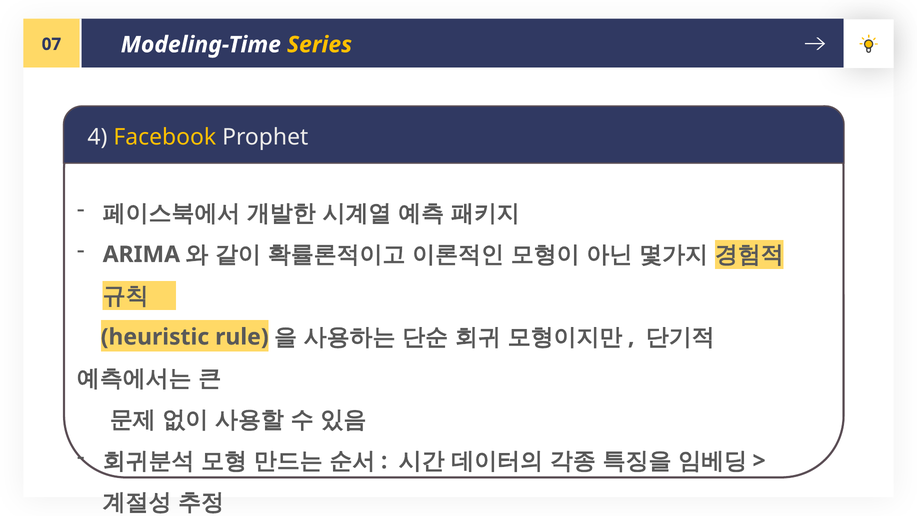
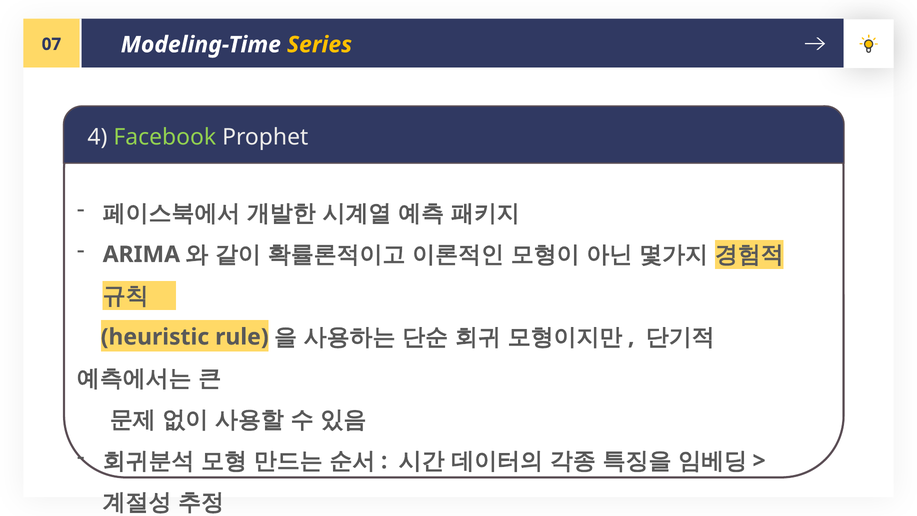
Facebook colour: yellow -> light green (165, 137)
